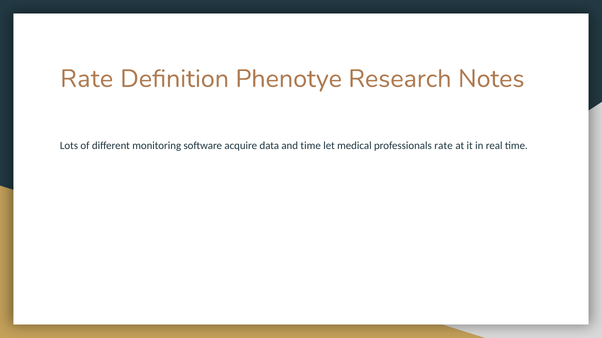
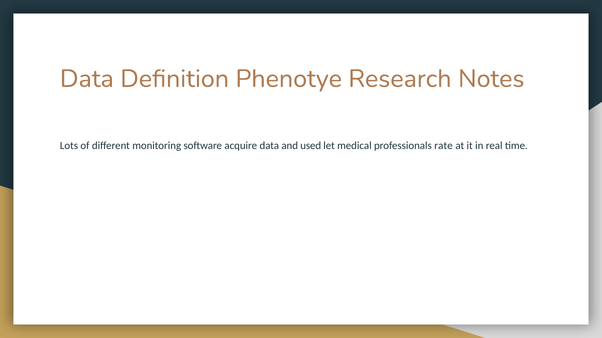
Rate: Rate -> Data (87, 79)
and time: time -> used (311, 146)
